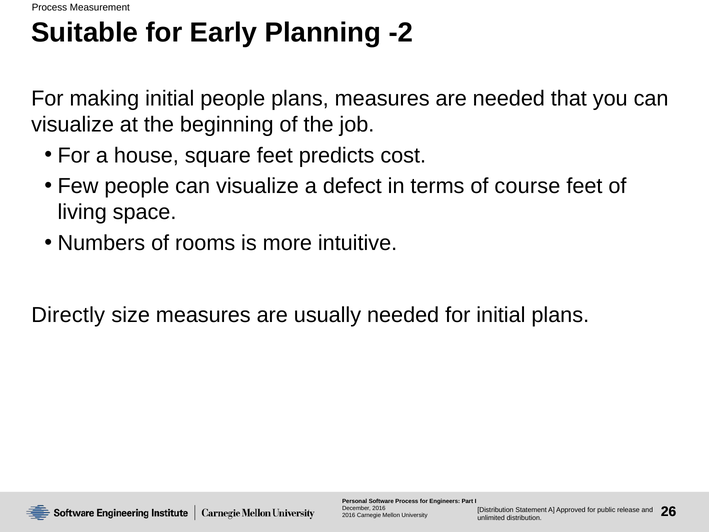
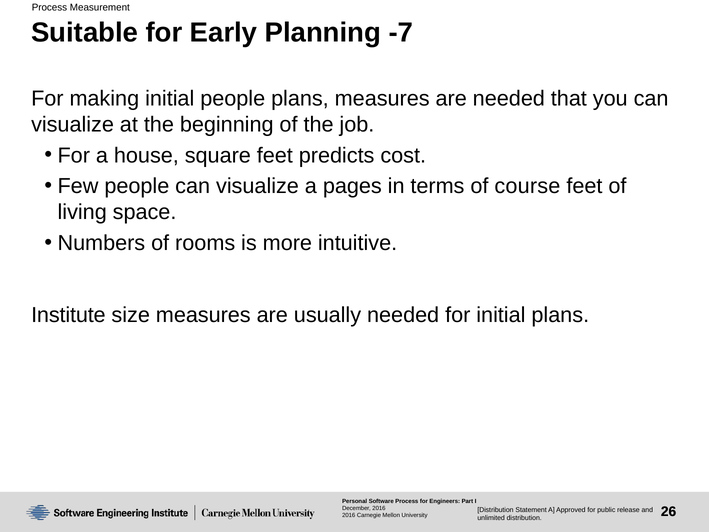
-2: -2 -> -7 (401, 32)
defect: defect -> pages (352, 186)
Directly: Directly -> Institute (68, 315)
